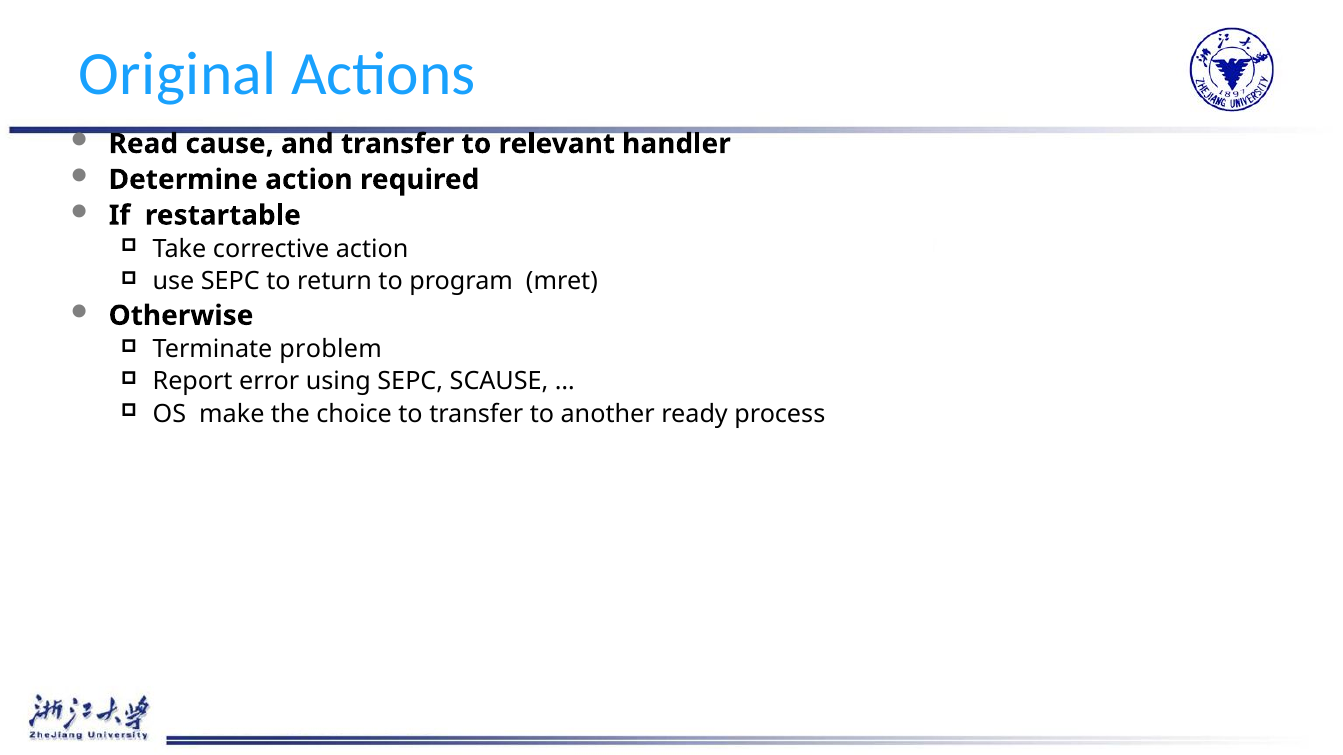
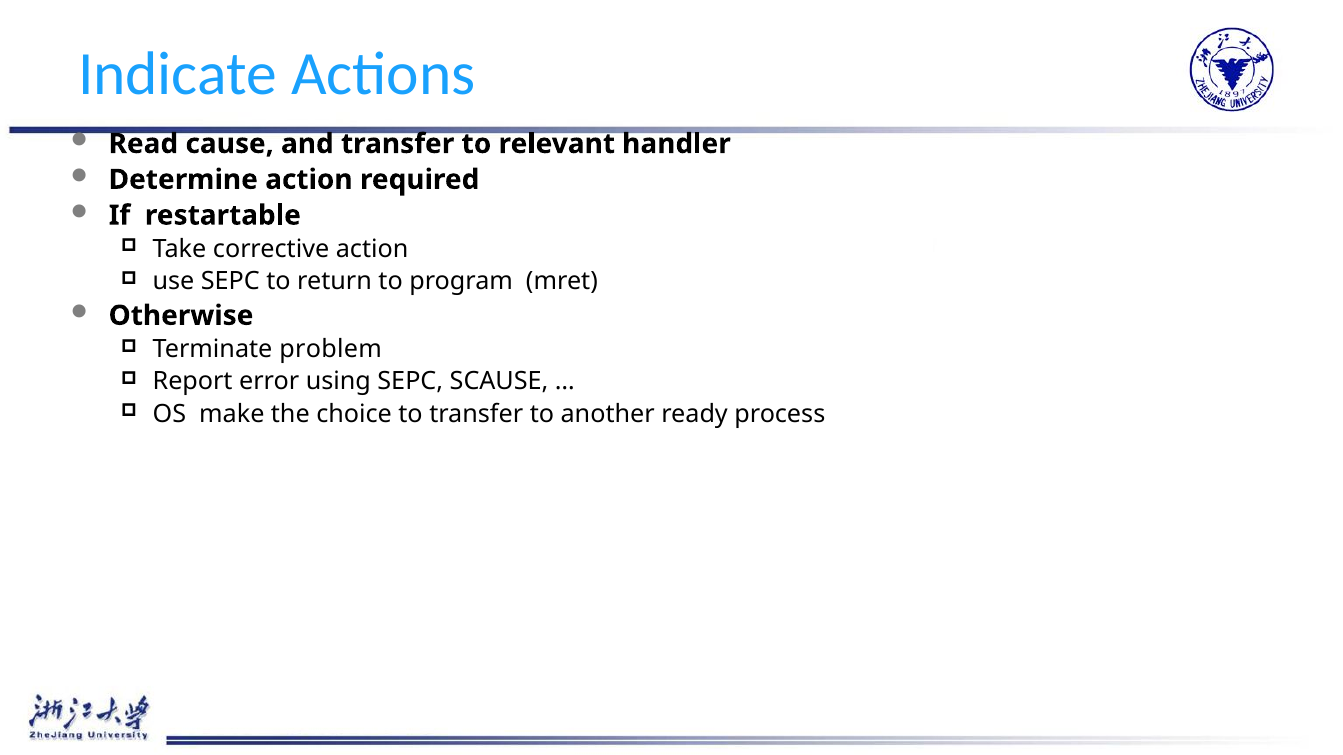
Original: Original -> Indicate (178, 75)
